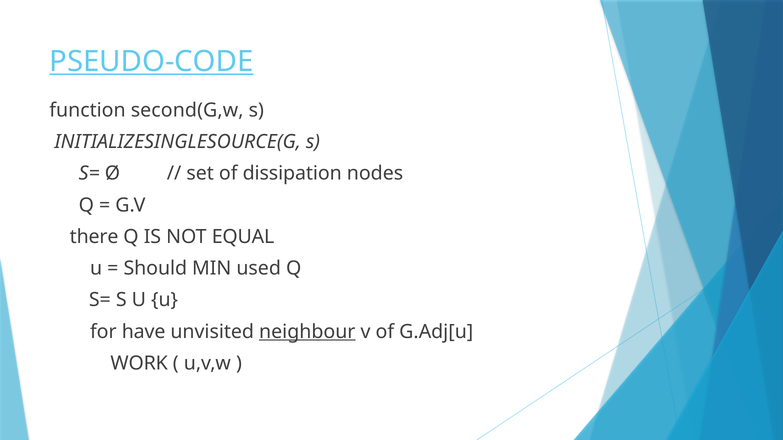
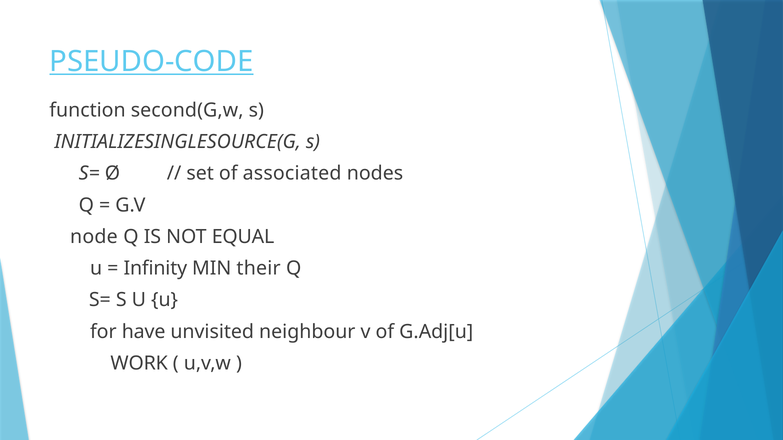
dissipation: dissipation -> associated (292, 174)
there: there -> node (94, 237)
Should: Should -> Infinity (155, 269)
used: used -> their (259, 269)
neighbour underline: present -> none (307, 332)
